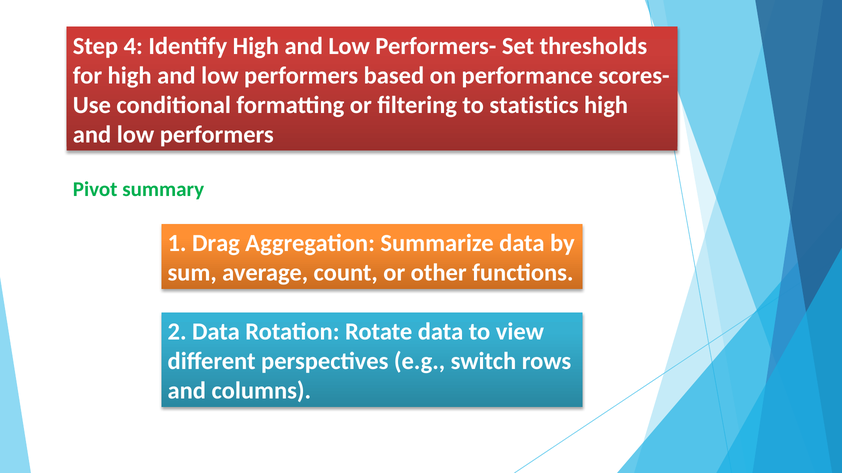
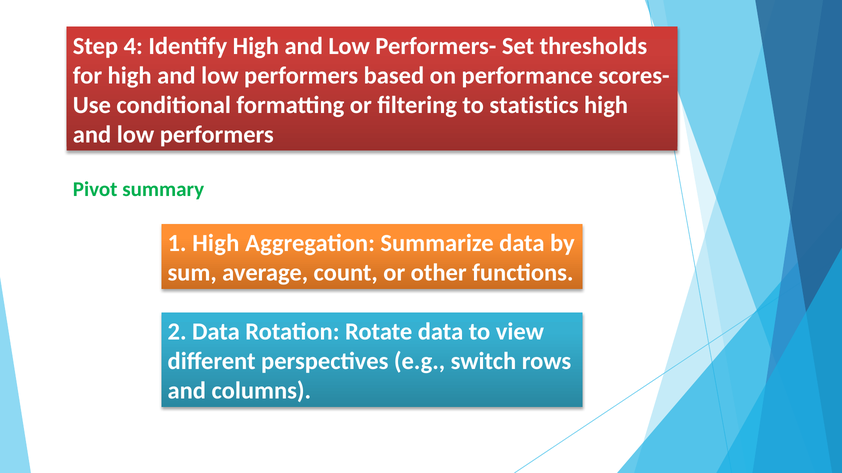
1 Drag: Drag -> High (216, 244)
